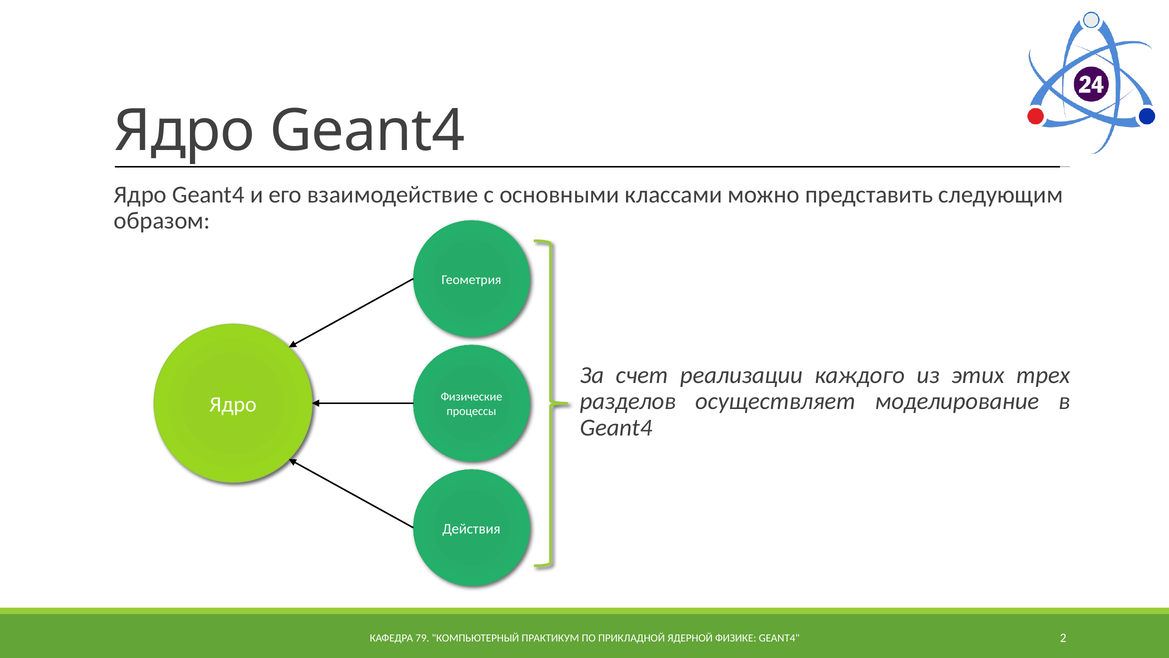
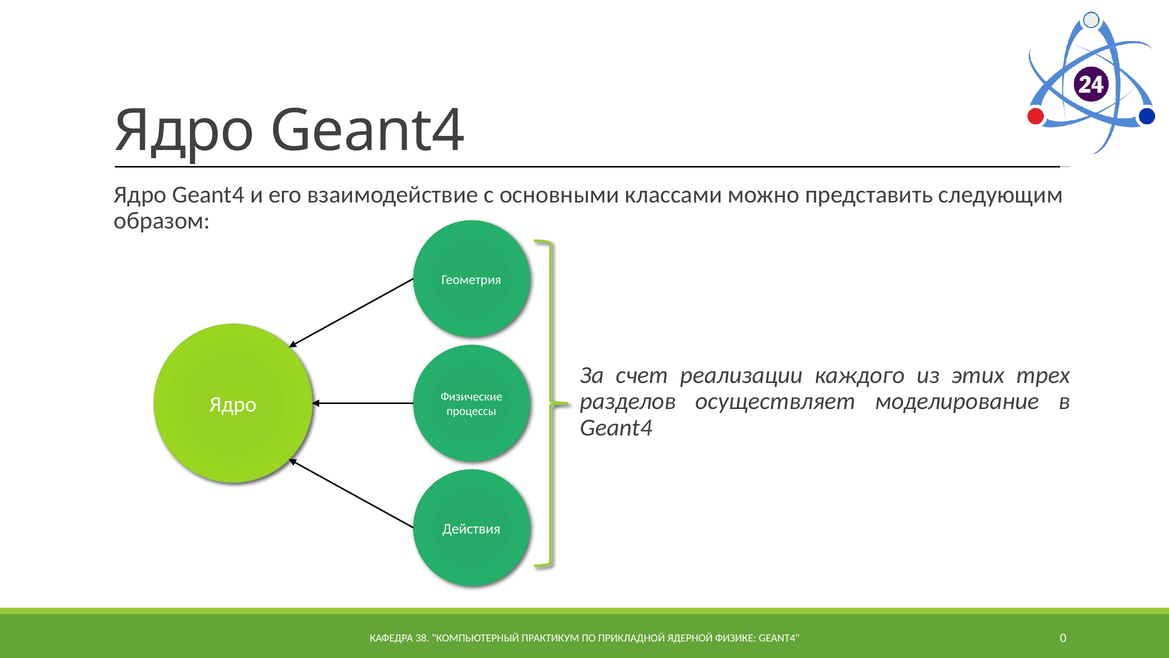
79: 79 -> 38 (422, 638)
2: 2 -> 0 (1063, 638)
